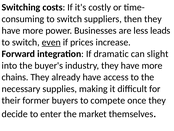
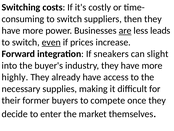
are underline: none -> present (125, 31)
dramatic: dramatic -> sneakers (111, 54)
chains: chains -> highly (15, 77)
